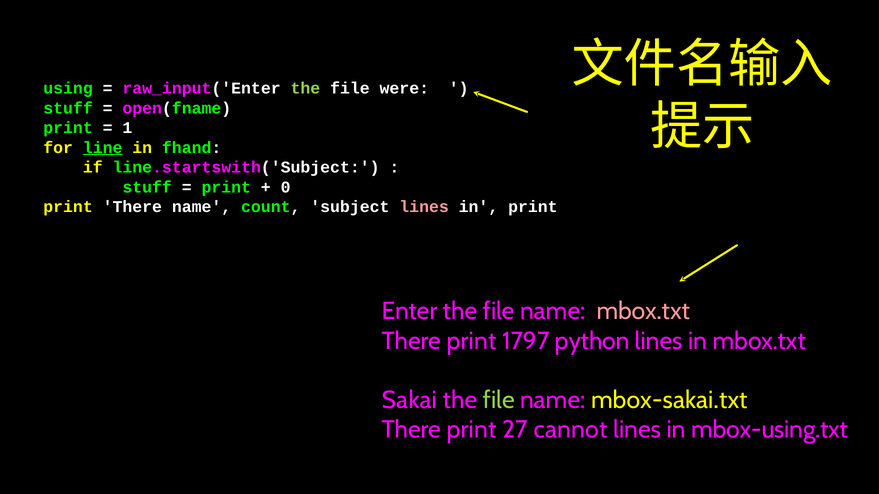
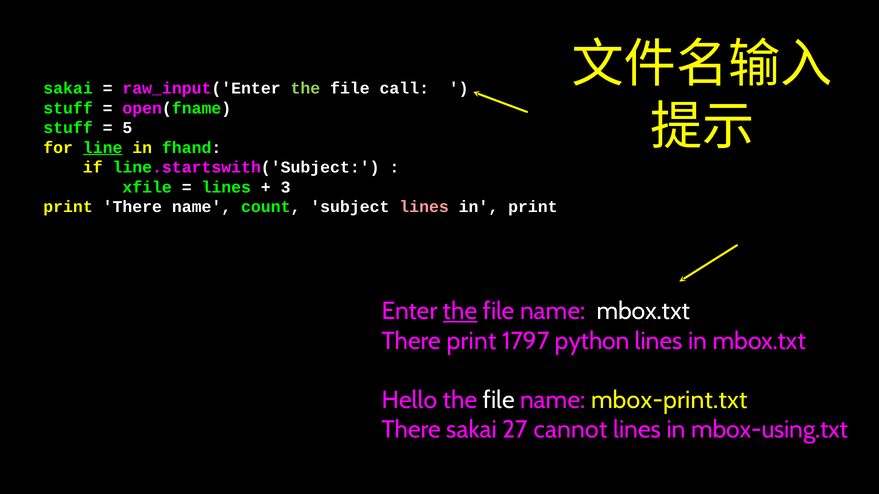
using: using -> sakai (68, 88)
were: were -> call (404, 88)
print: print -> stuff (68, 128)
1: 1 -> 5 (127, 128)
stuff: stuff -> xfile (147, 187)
print: print -> lines (226, 187)
0: 0 -> 3 (286, 187)
the underline: none -> present (460, 312)
mbox.txt colour: pink -> white (643, 312)
Sakai: Sakai -> Hello (410, 401)
file colour: light green -> white (499, 401)
mbox-sakai.txt: mbox-sakai.txt -> mbox-print.txt (669, 401)
print: print -> sakai (472, 430)
